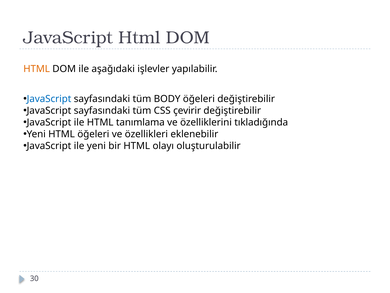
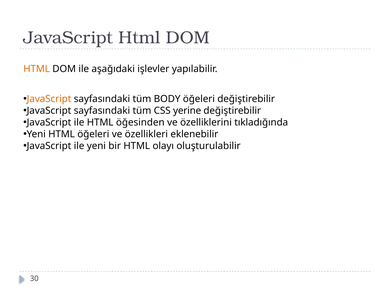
JavaScript colour: blue -> orange (49, 99)
çevirir: çevirir -> yerine (187, 110)
tanımlama: tanımlama -> öğesinden (140, 122)
